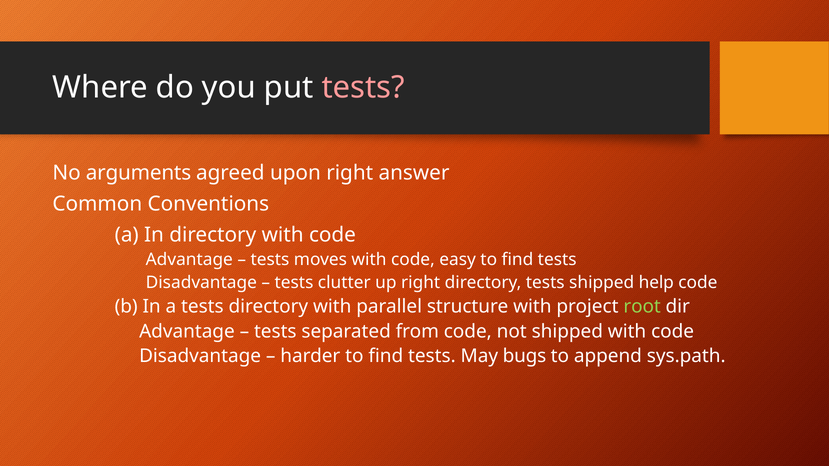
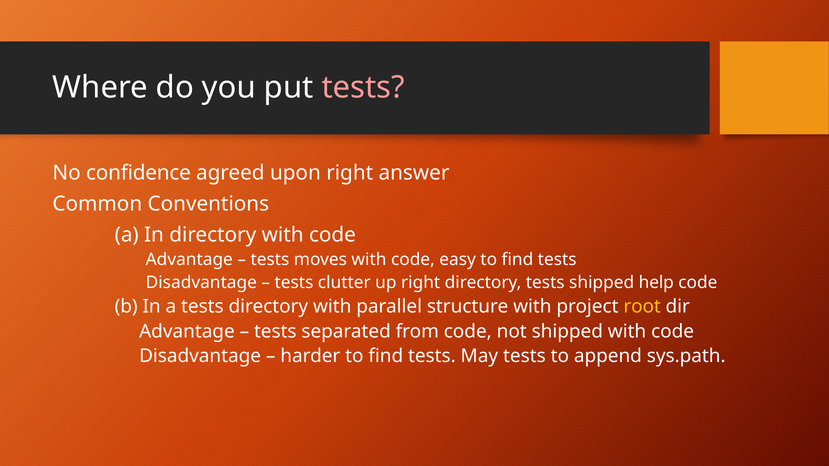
arguments: arguments -> confidence (138, 173)
root colour: light green -> yellow (642, 307)
May bugs: bugs -> tests (524, 356)
